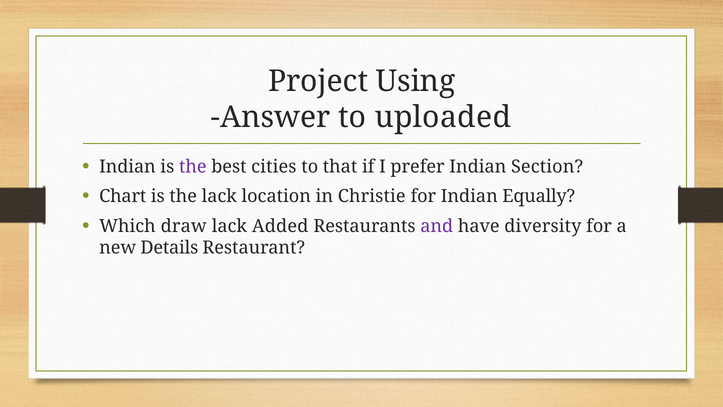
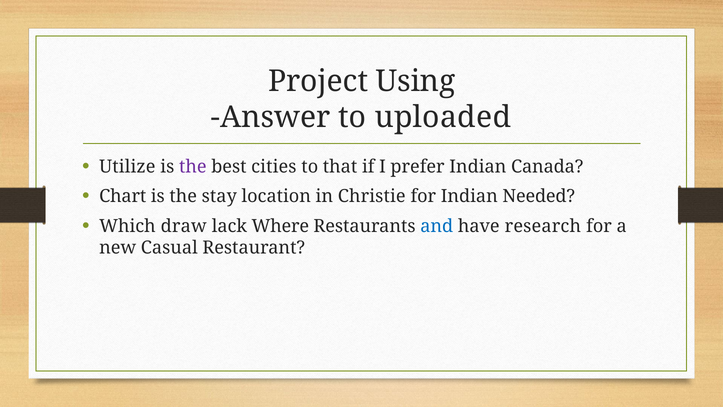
Indian: Indian -> Utilize (127, 166)
Section: Section -> Canada (547, 166)
the lack: lack -> stay (219, 196)
Equally: Equally -> Needed (539, 196)
Added: Added -> Where (280, 226)
and colour: purple -> blue (437, 226)
diversity: diversity -> research (543, 226)
Details: Details -> Casual (169, 248)
